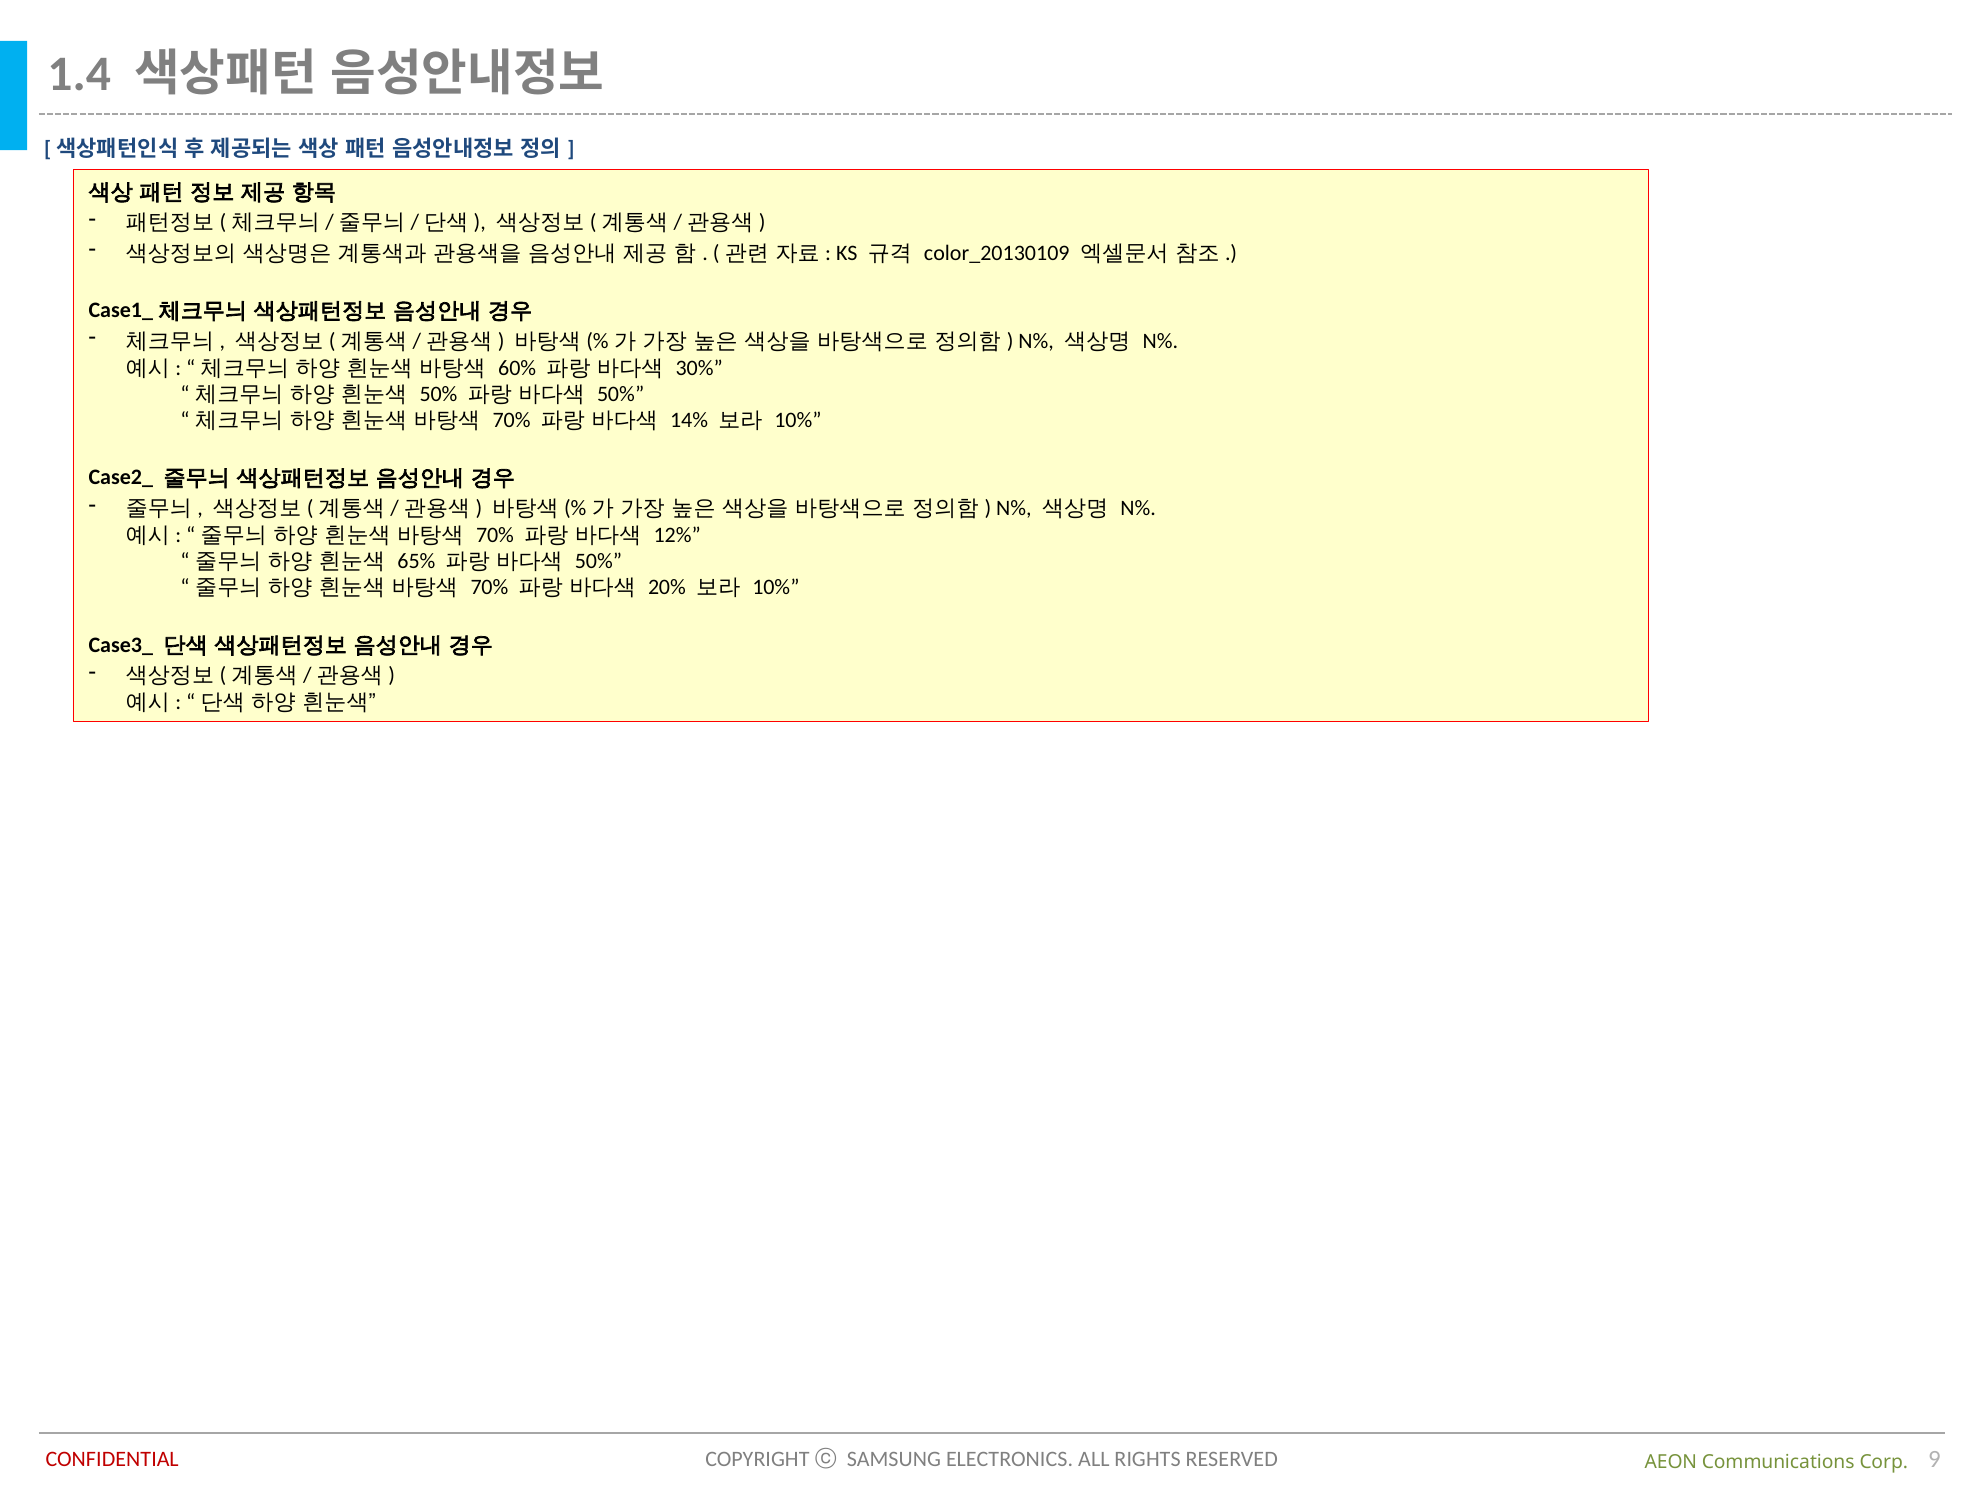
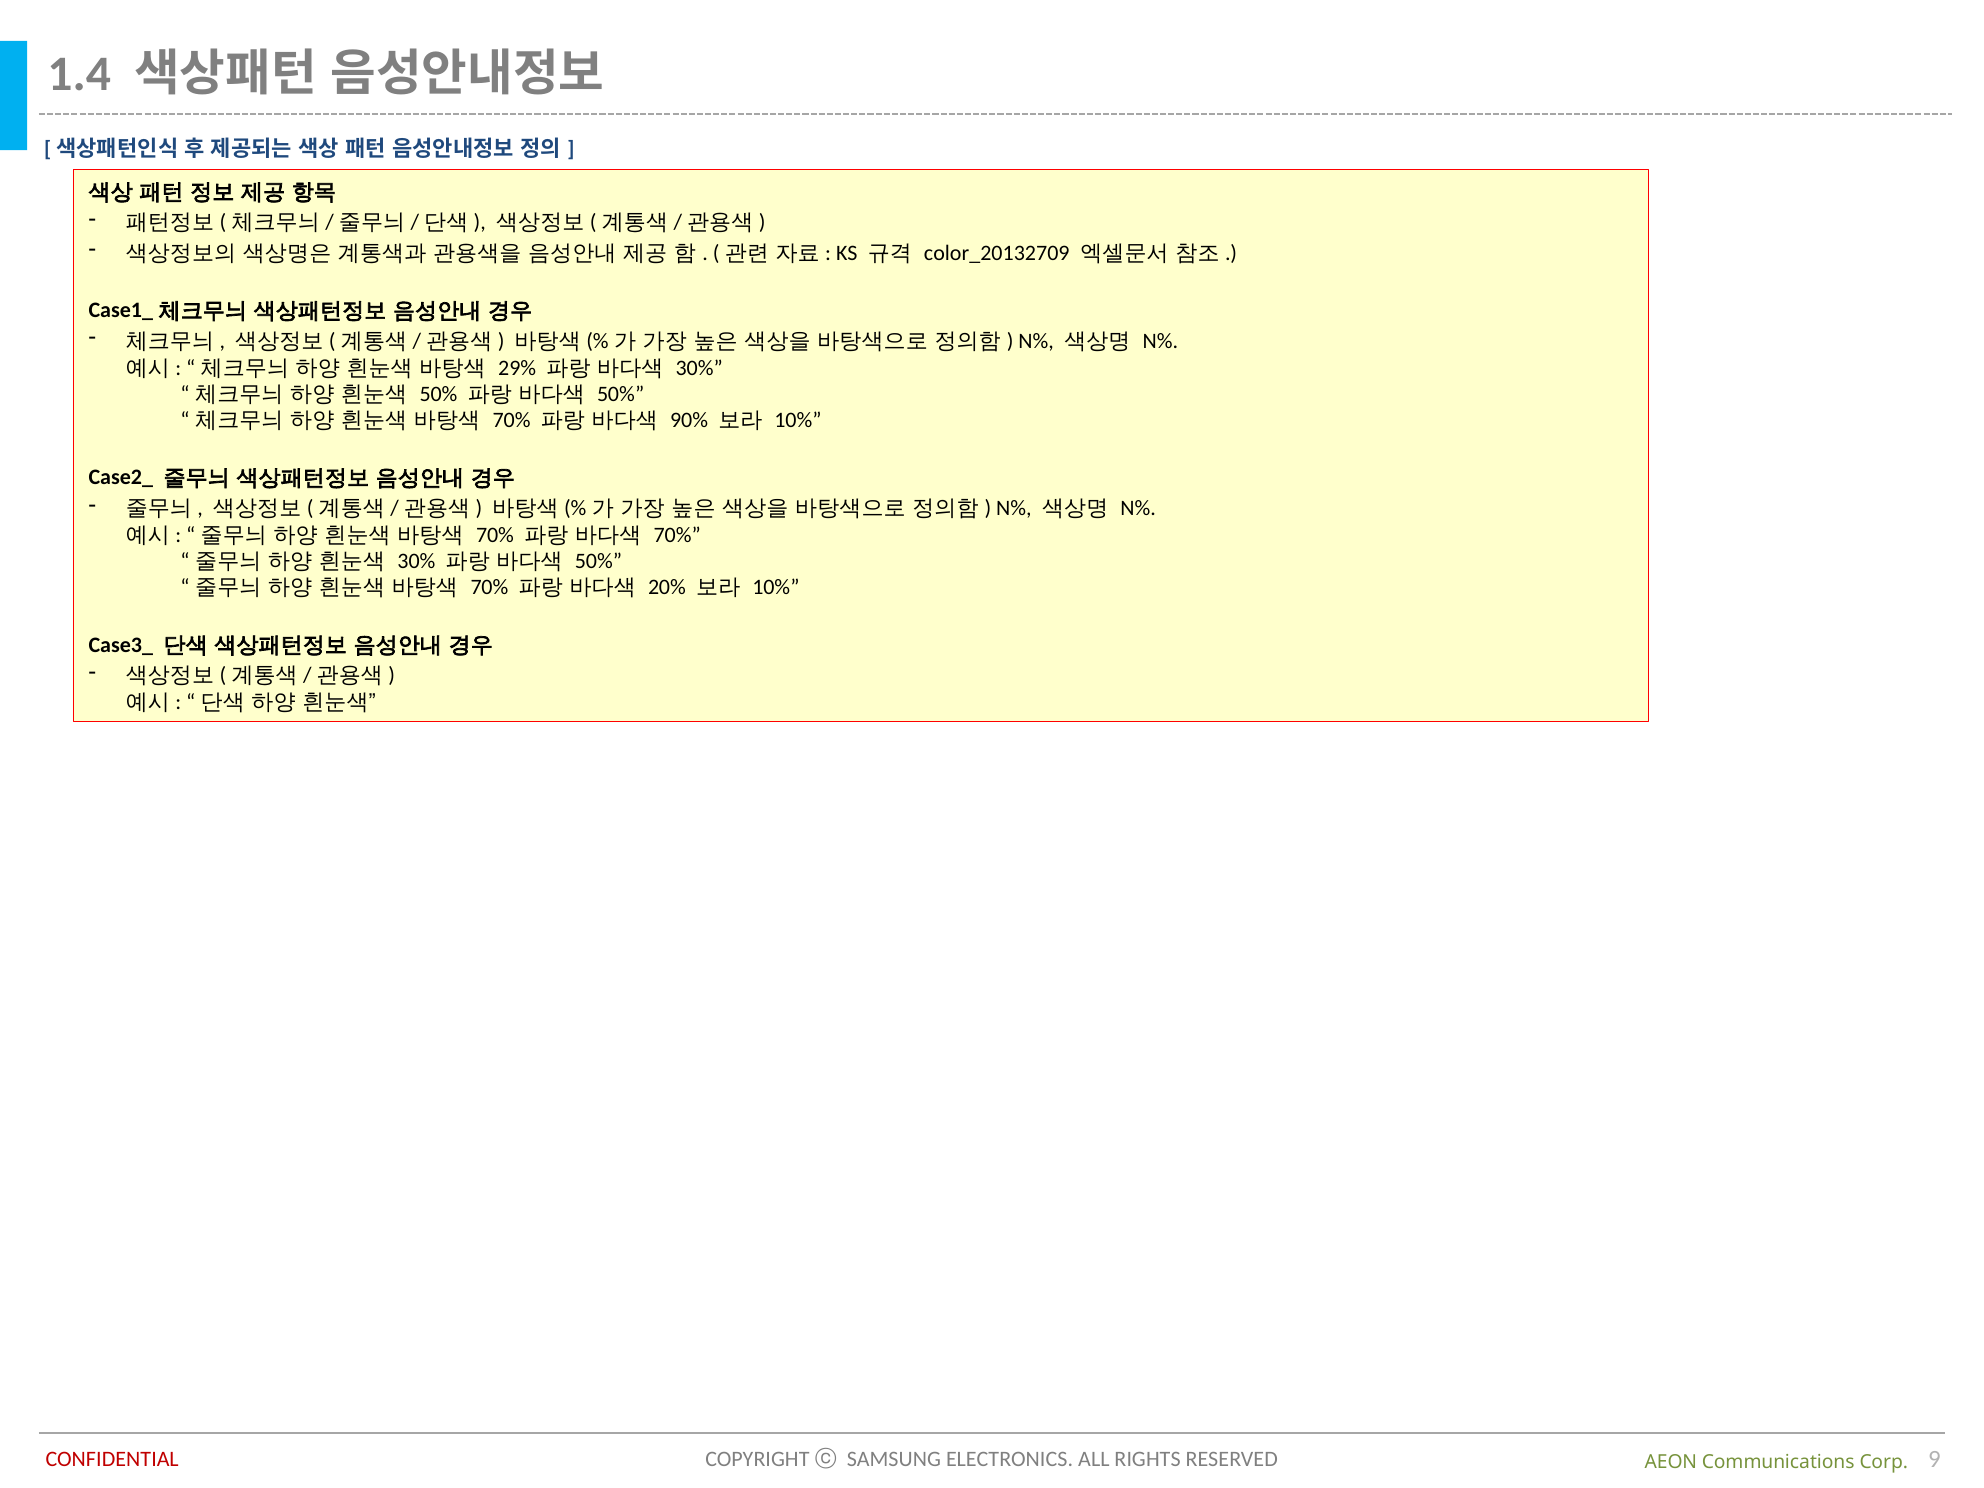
color_20130109: color_20130109 -> color_20132709 (997, 253)
60%: 60% -> 29% (517, 368)
14%: 14% -> 90% (689, 421)
12%: 12% -> 70% (677, 535)
65%: 65% -> 30% (416, 561)
